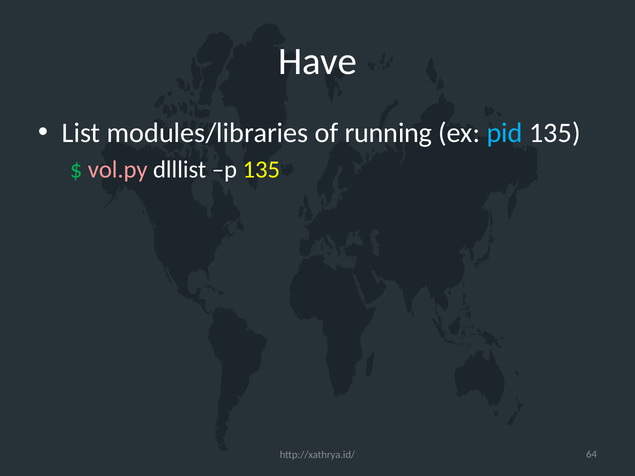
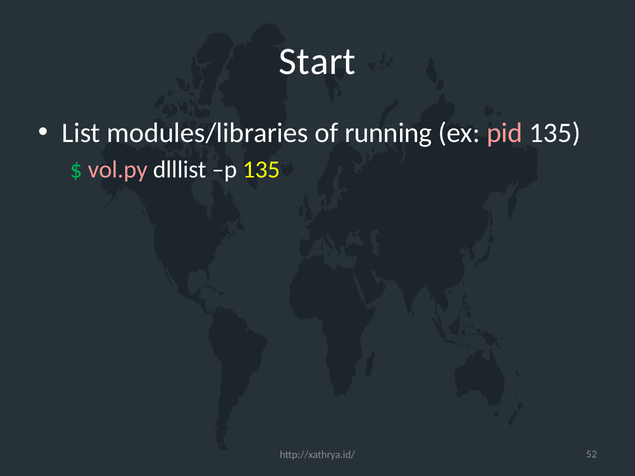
Have: Have -> Start (317, 61)
pid colour: light blue -> pink (505, 133)
64: 64 -> 52 (592, 455)
